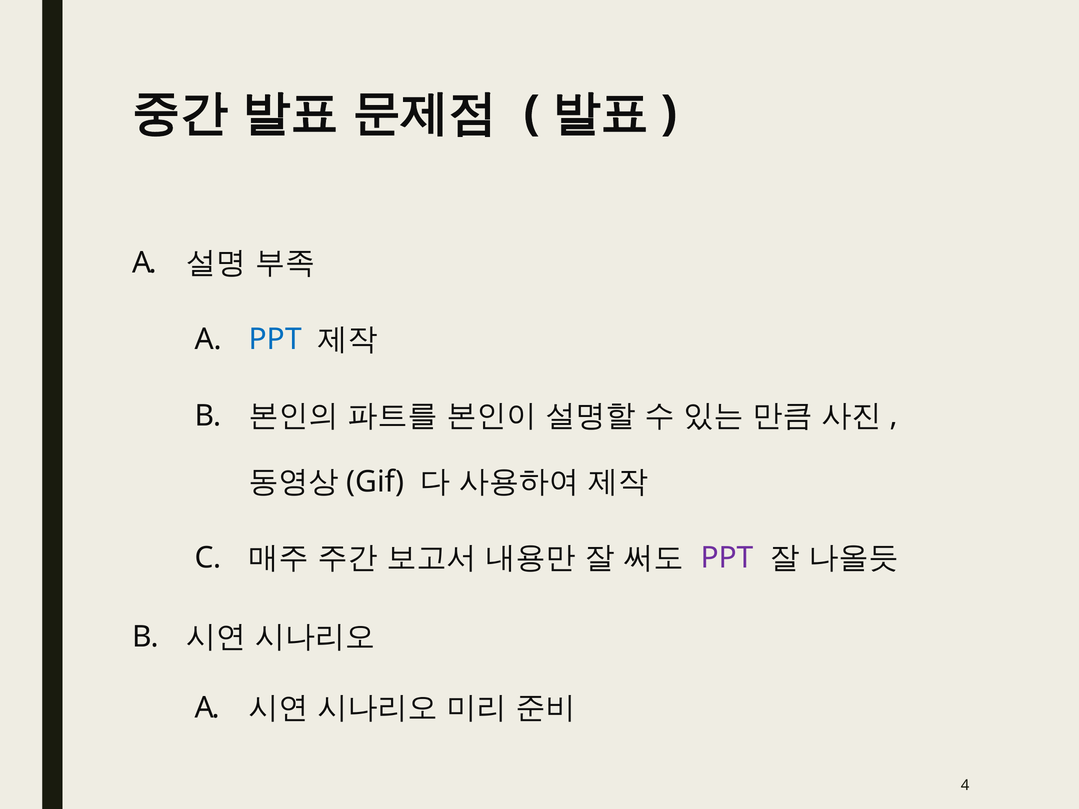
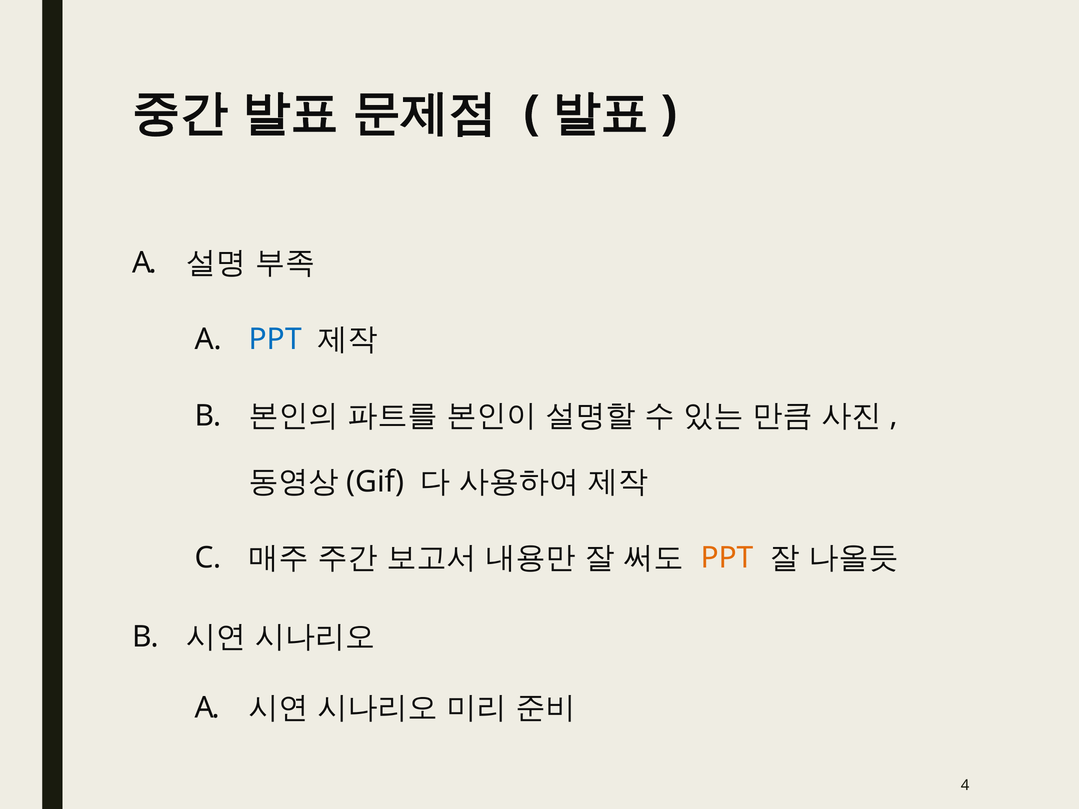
PPT colour: purple -> orange (727, 558)
